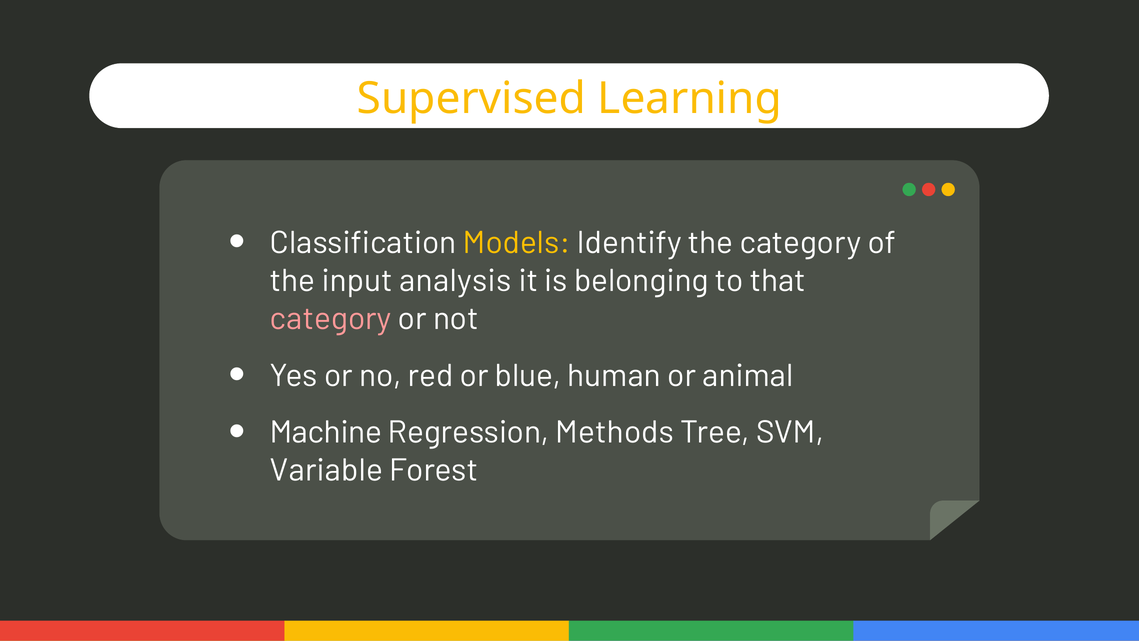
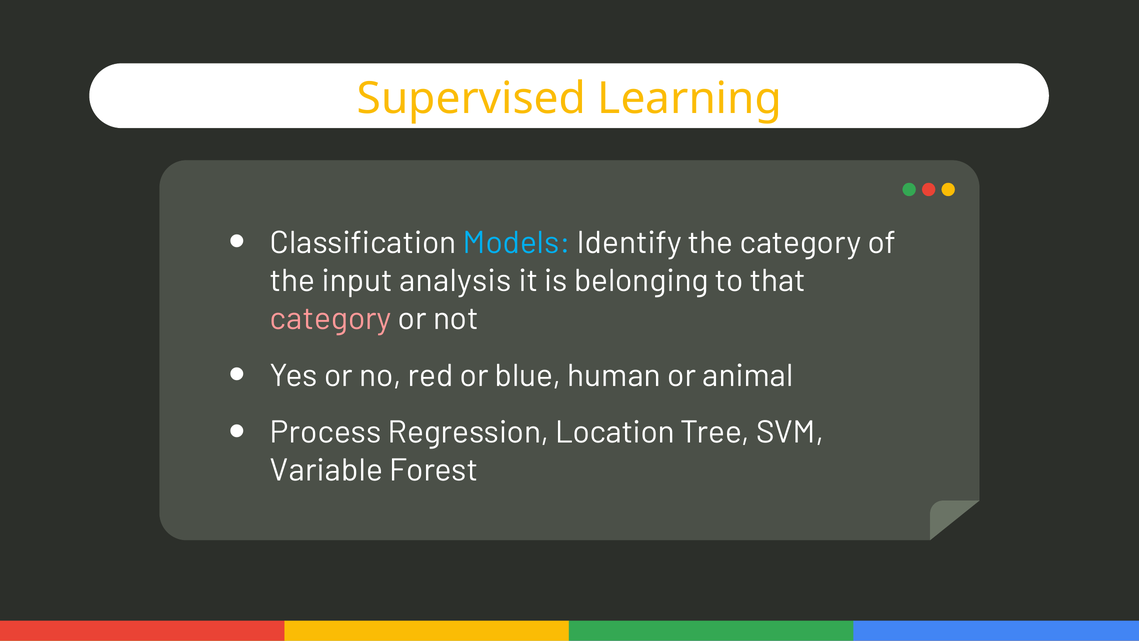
Models colour: yellow -> light blue (517, 242)
Machine: Machine -> Process (326, 432)
Methods: Methods -> Location (615, 432)
